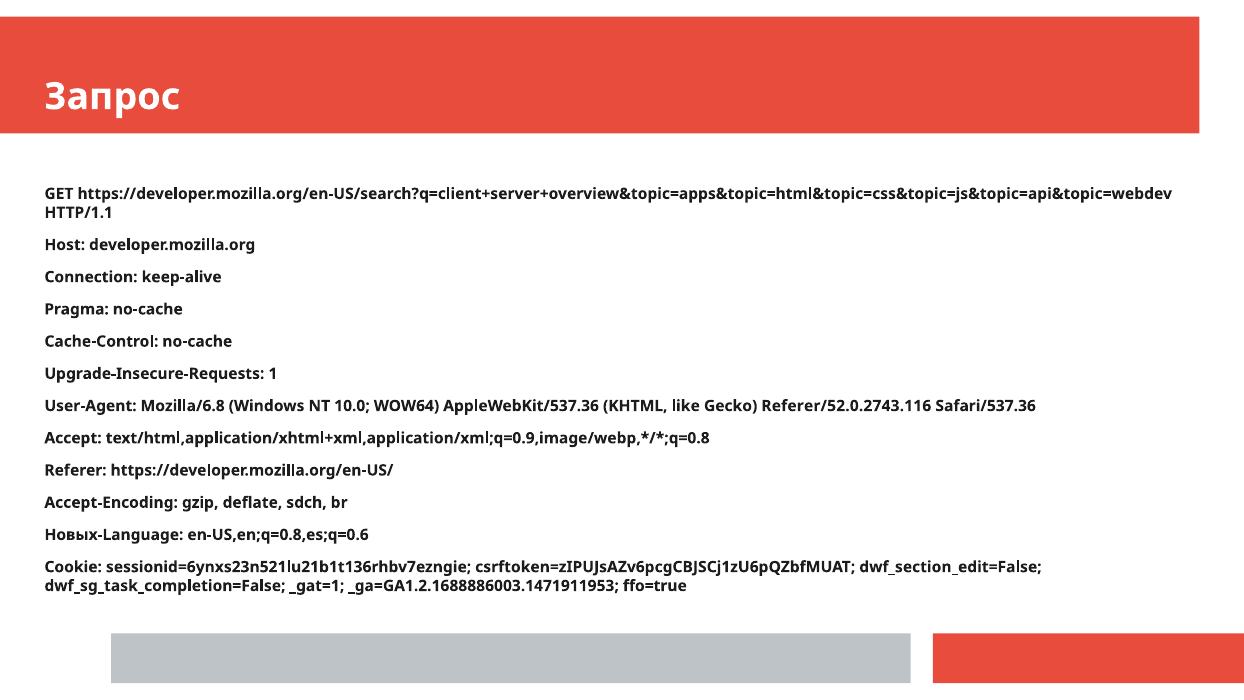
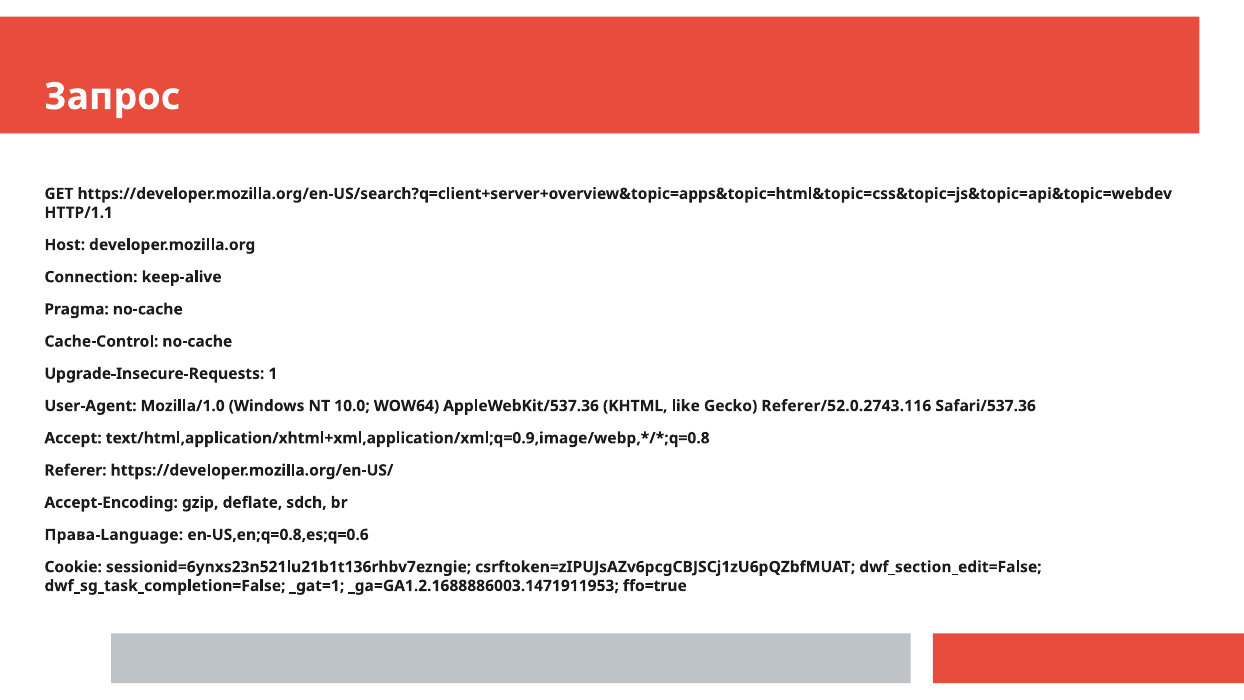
Mozilla/6.8: Mozilla/6.8 -> Mozilla/1.0 (183, 406)
Новых-Language: Новых-Language -> Права-Language (114, 535)
